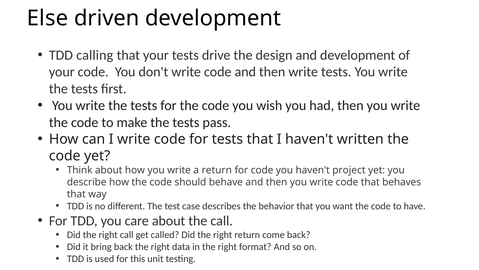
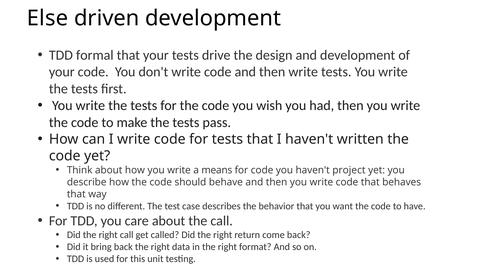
calling: calling -> formal (95, 55)
a return: return -> means (217, 170)
